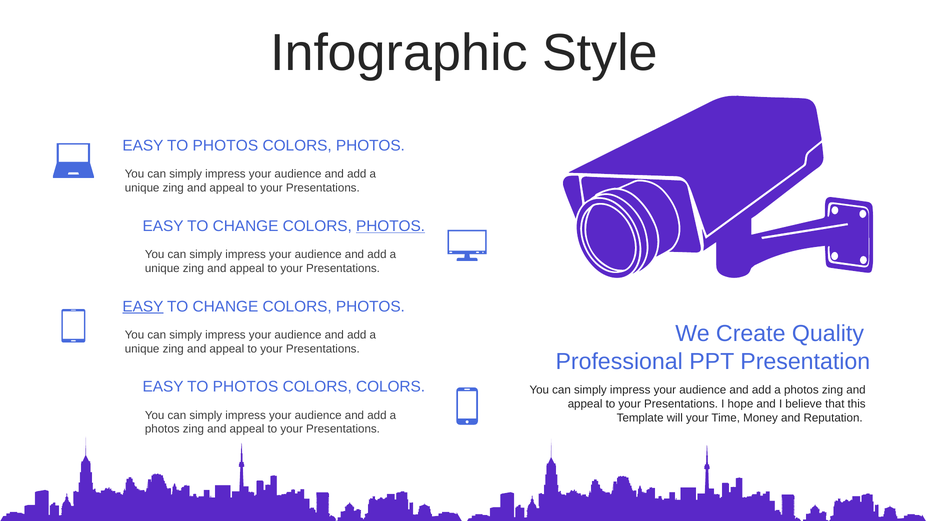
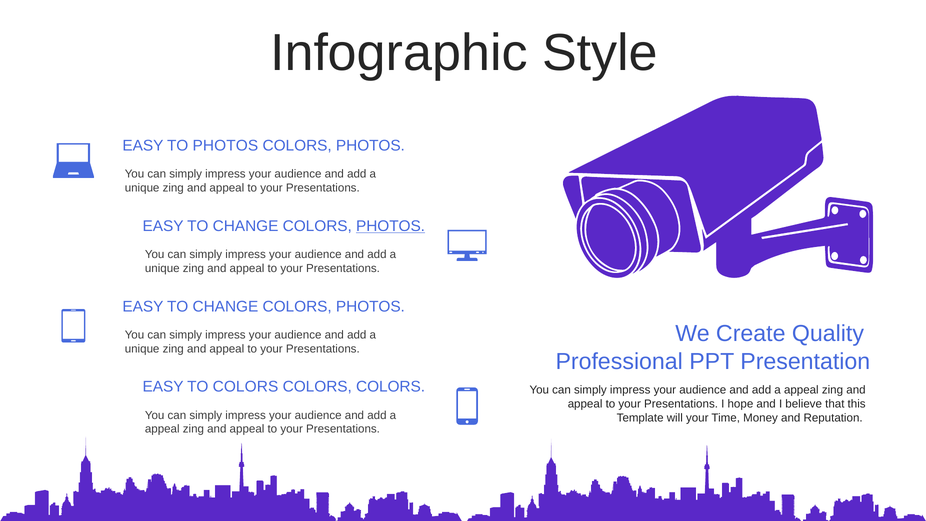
EASY underline: present -> none (143, 306)
PHOTOS: PHOTOS -> COLORS (245, 387)
photos: photos -> appeal (801, 390)
photos: photos -> appeal (162, 429)
